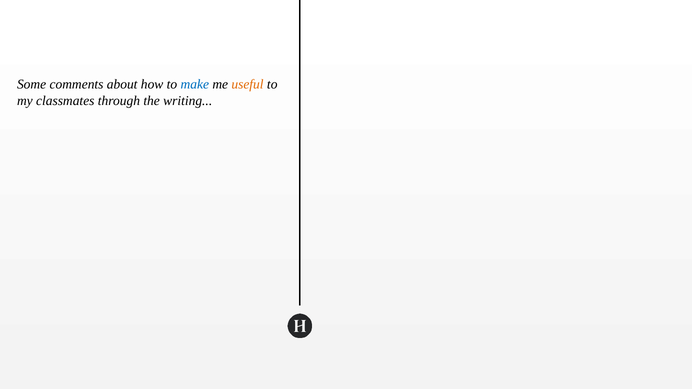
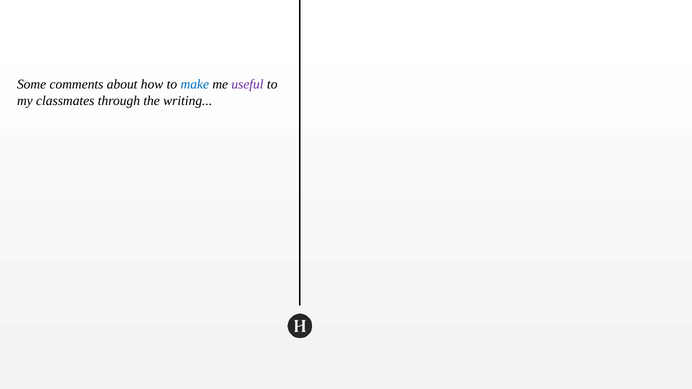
useful colour: orange -> purple (247, 84)
